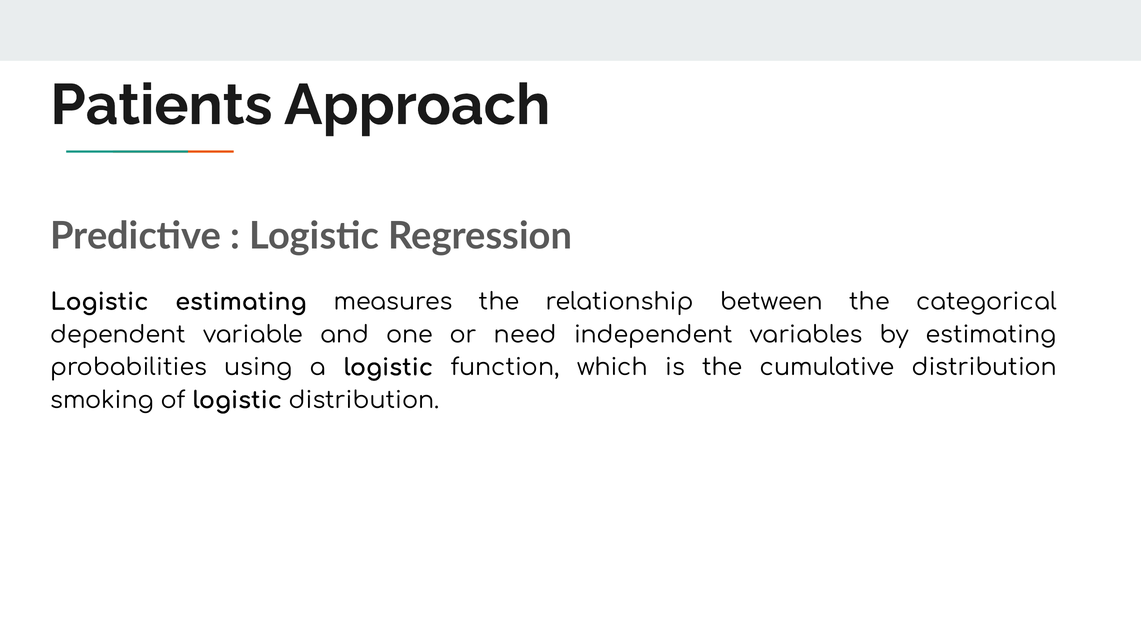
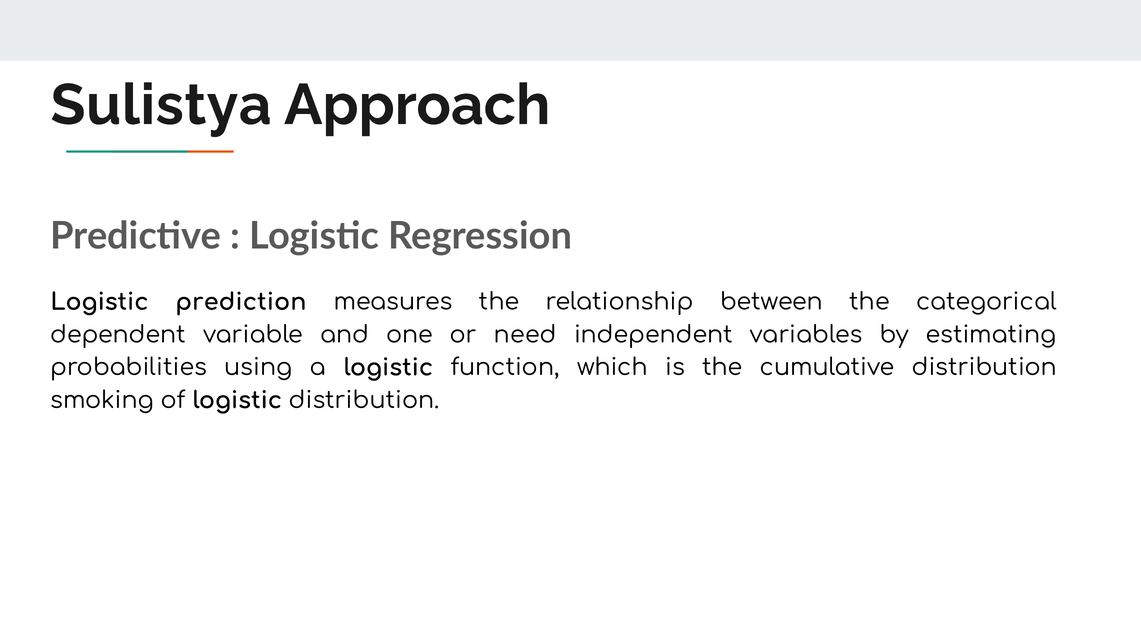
Patients: Patients -> Sulistya (161, 105)
Logistic estimating: estimating -> prediction (241, 302)
